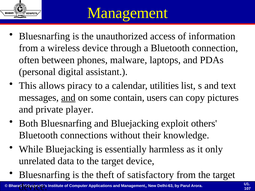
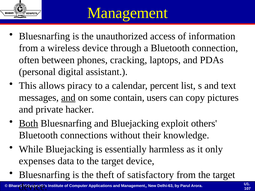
malware: malware -> cracking (129, 60)
utilities: utilities -> percent (164, 86)
player: player -> hacker (80, 110)
Both underline: none -> present (29, 124)
unrelated: unrelated -> expenses (37, 161)
